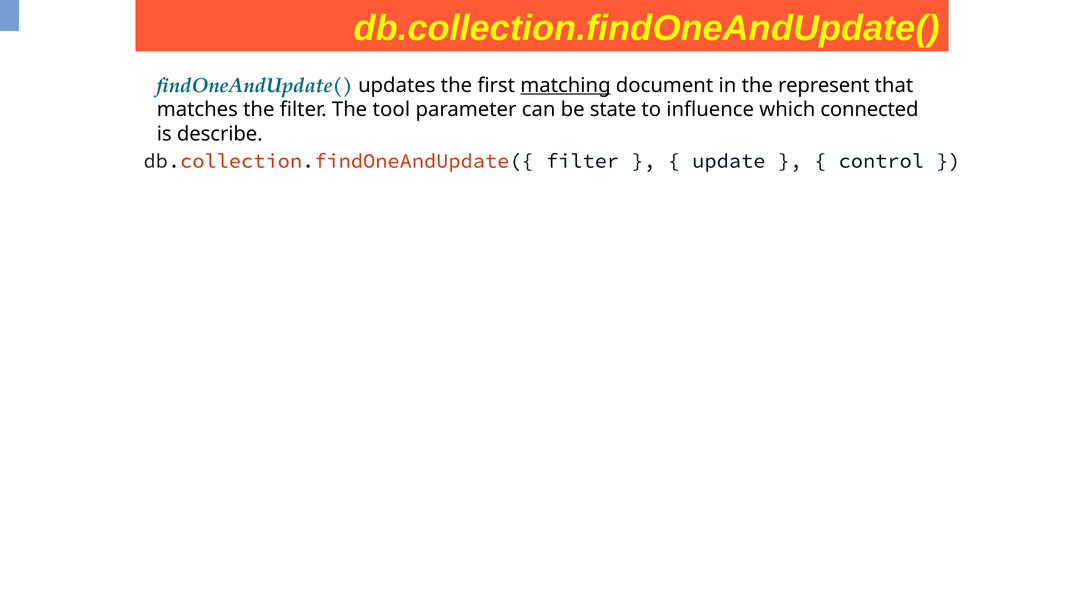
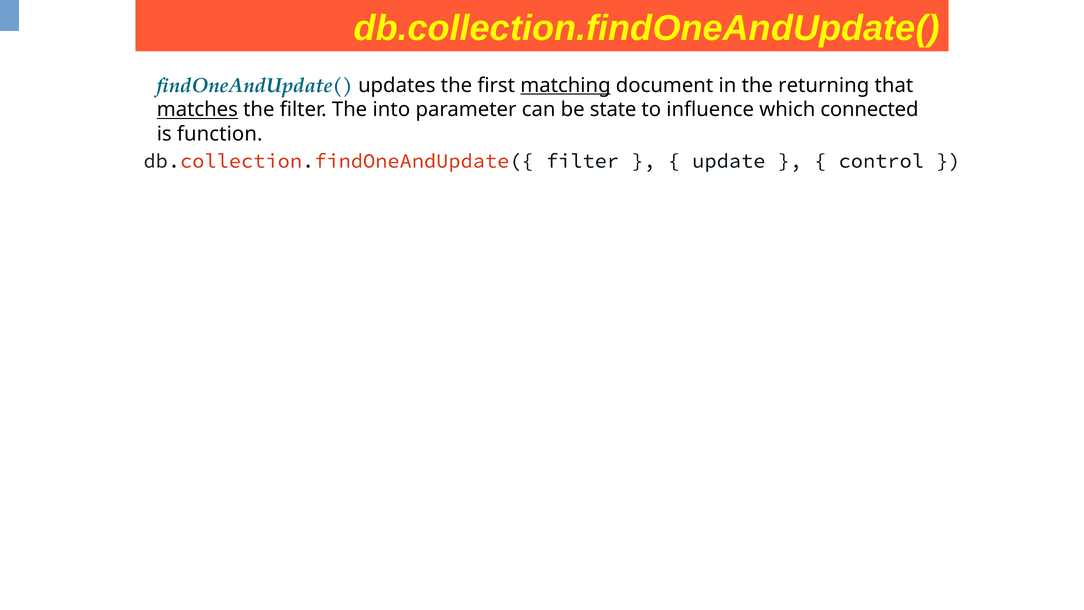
represent: represent -> returning (824, 85)
matches underline: none -> present (197, 110)
tool: tool -> into (391, 110)
describe: describe -> function (220, 134)
